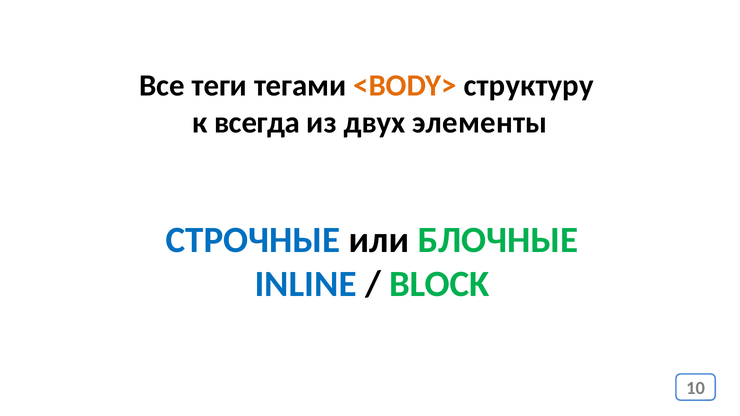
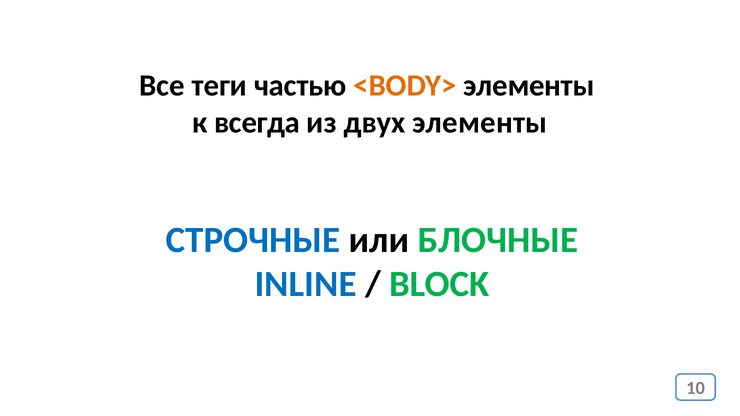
тегами: тегами -> частью (300, 86)
<BODY> структуру: структуру -> элементы (529, 86)
